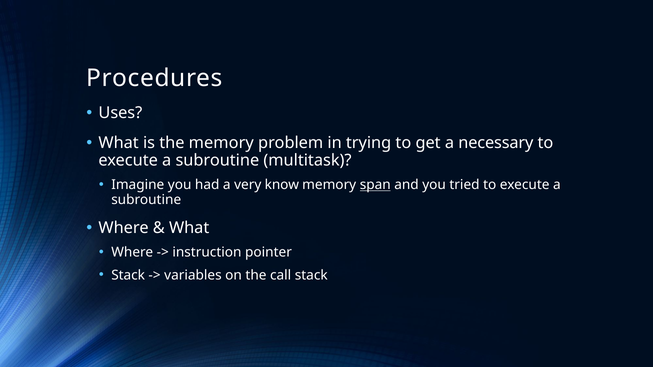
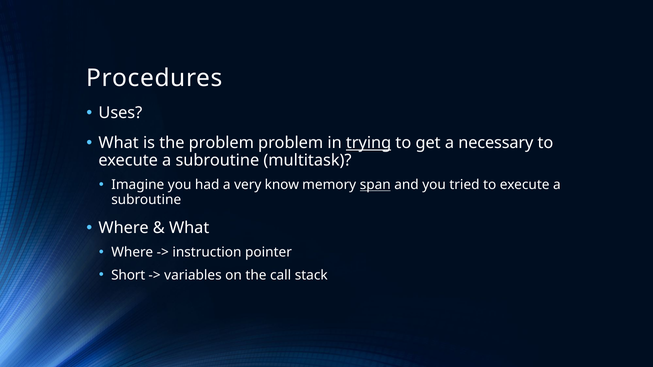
the memory: memory -> problem (221, 143)
trying underline: none -> present (369, 143)
Stack: Stack -> Short (128, 275)
